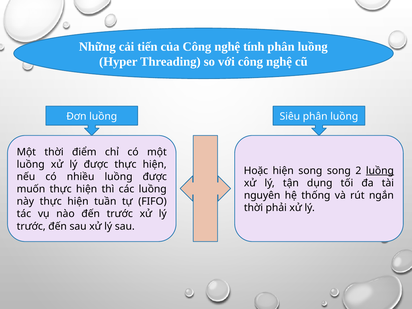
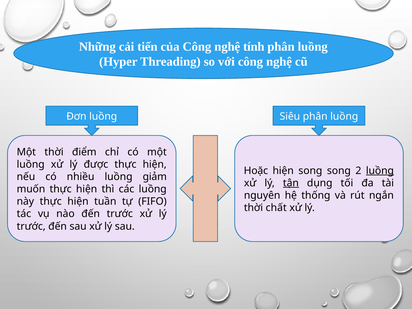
luồng được: được -> giảm (155, 177)
tận underline: none -> present (291, 183)
phải: phải -> chất (276, 208)
